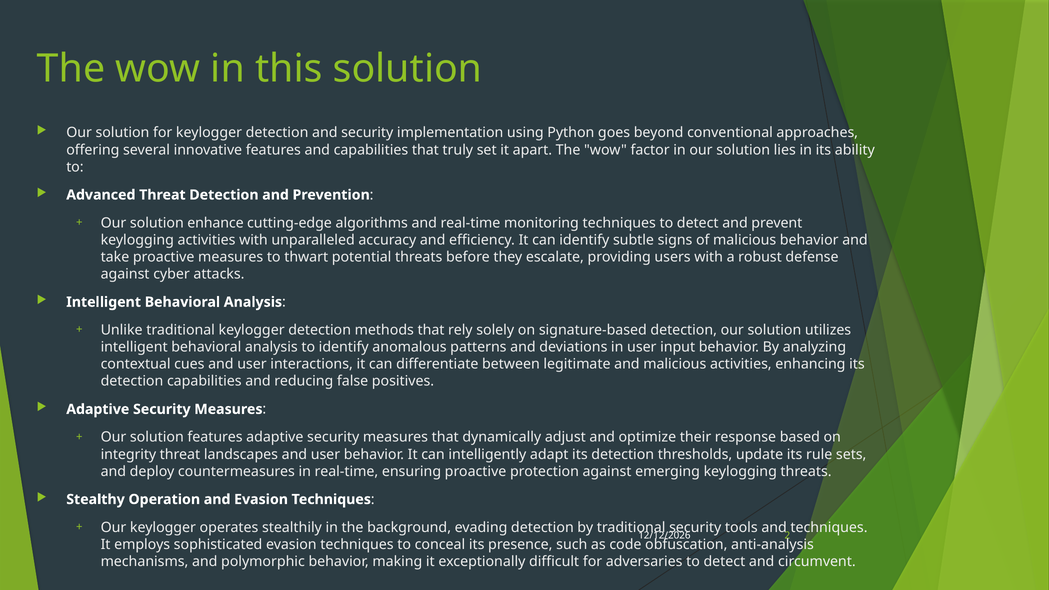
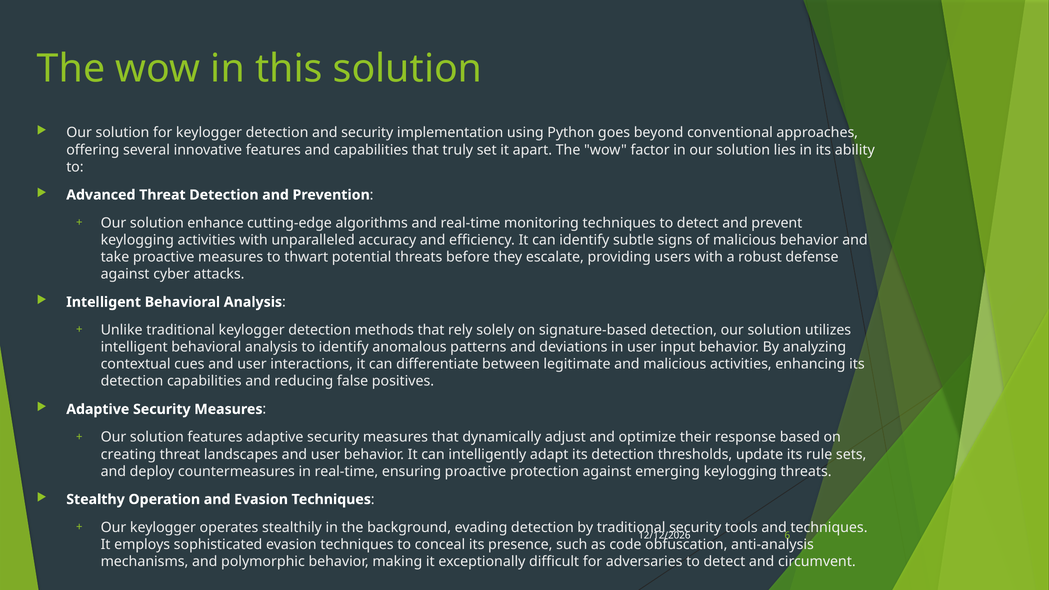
integrity: integrity -> creating (128, 454)
2: 2 -> 6 (787, 535)
